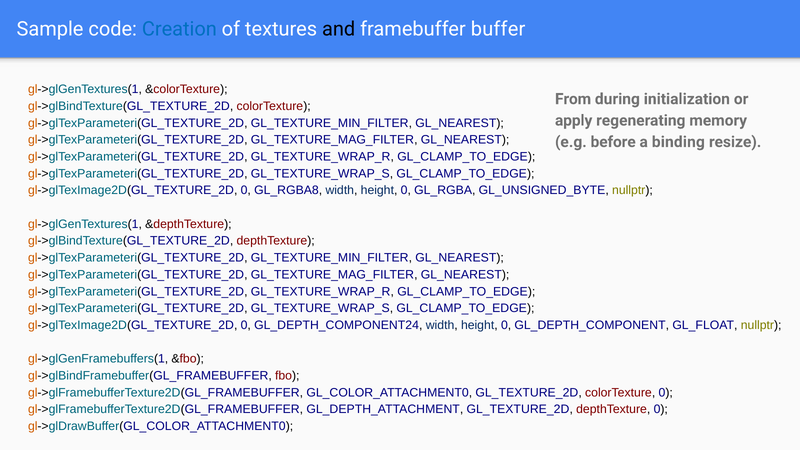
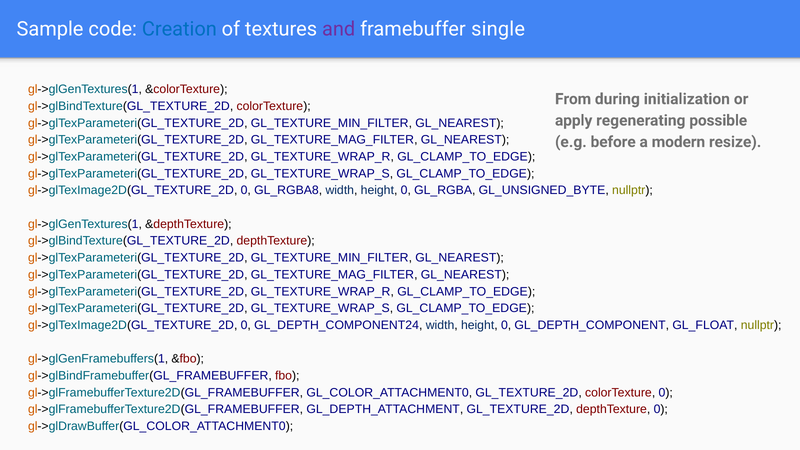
and colour: black -> purple (339, 29)
buffer: buffer -> single (498, 29)
memory: memory -> possible (718, 120)
binding: binding -> modern (678, 142)
